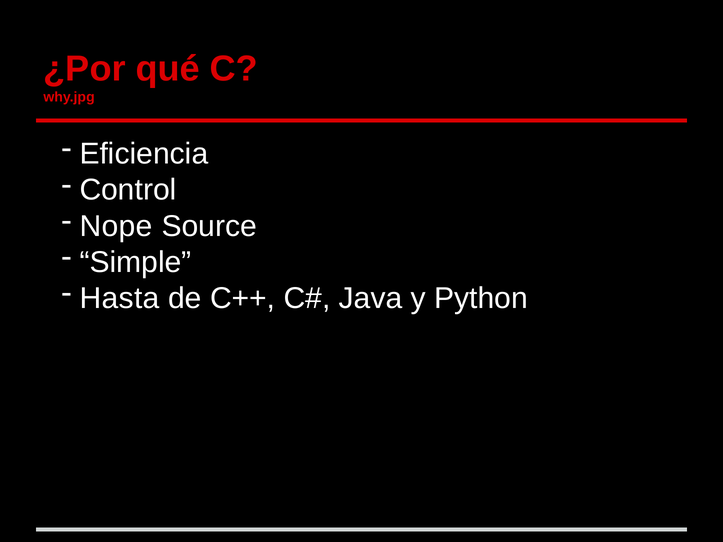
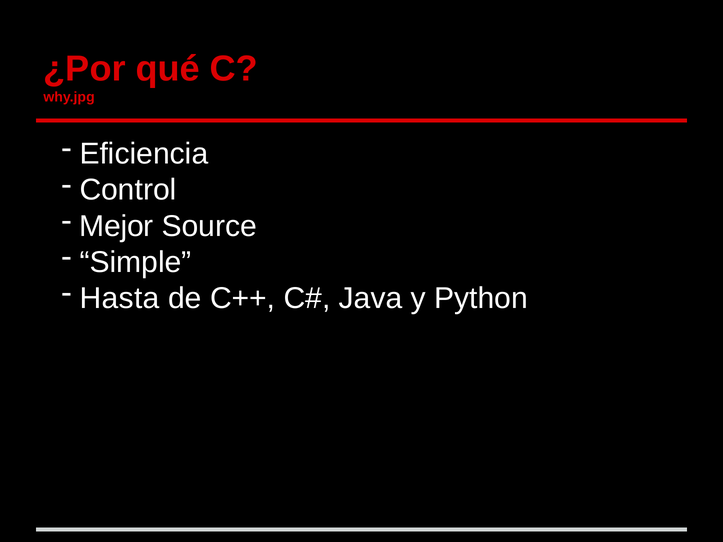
Nope: Nope -> Mejor (116, 226)
